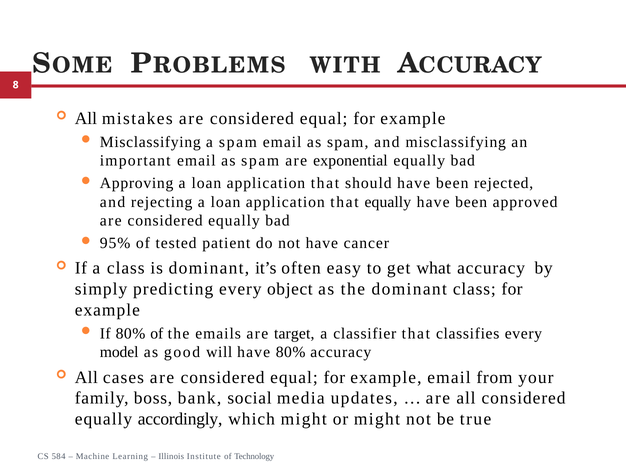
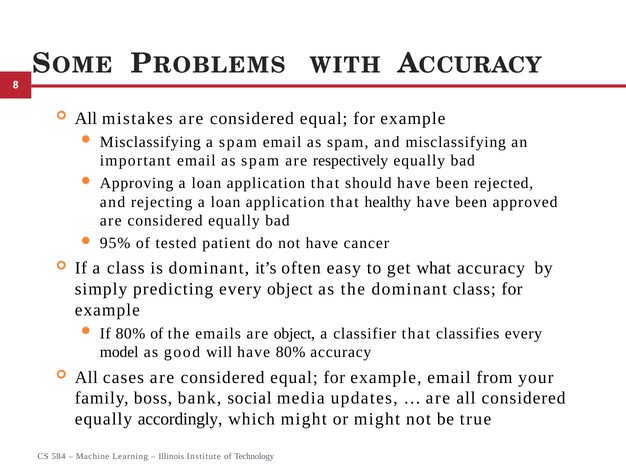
exponential: exponential -> respectively (351, 161)
that equally: equally -> healthy (388, 202)
are target: target -> object (294, 334)
